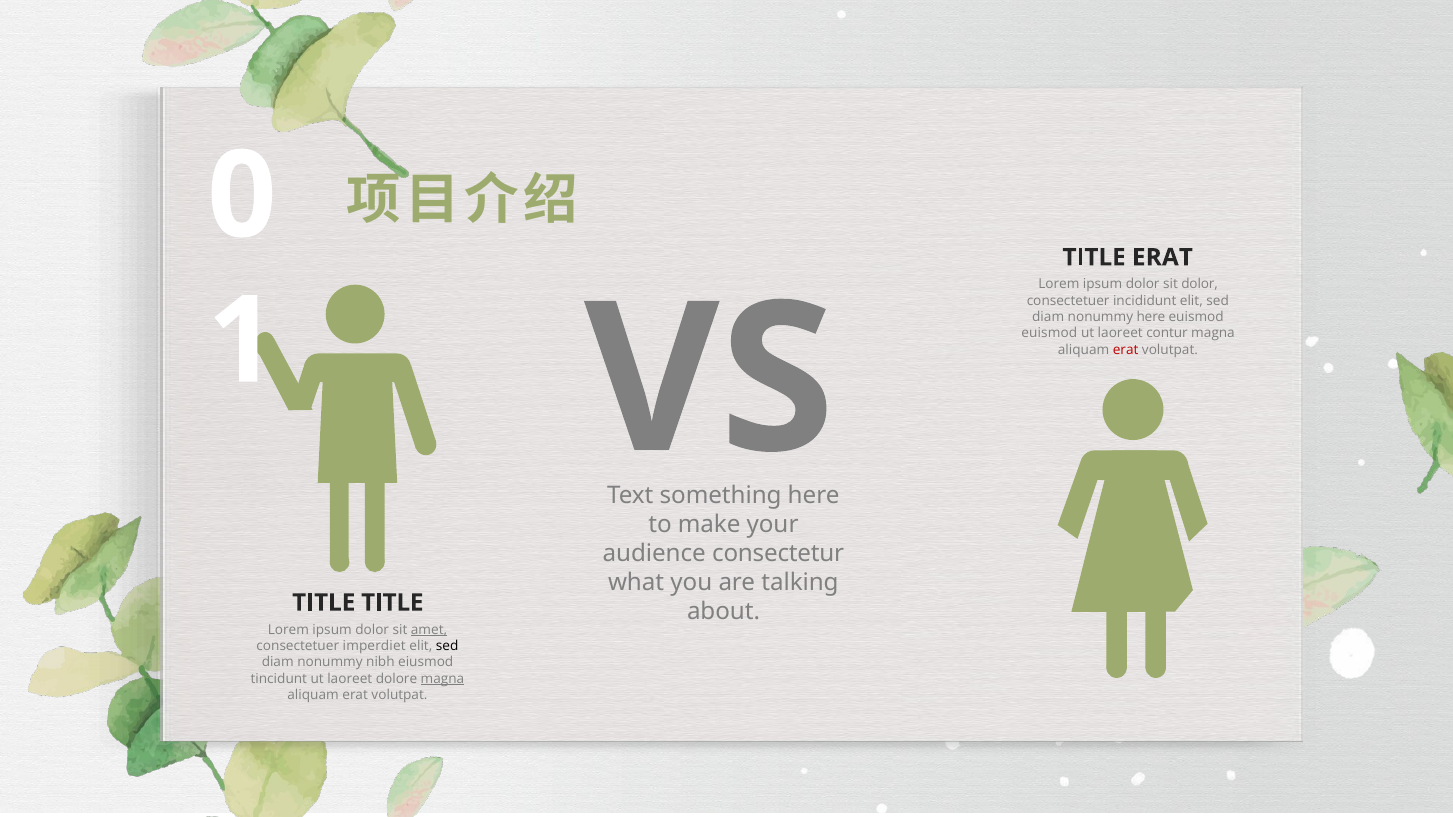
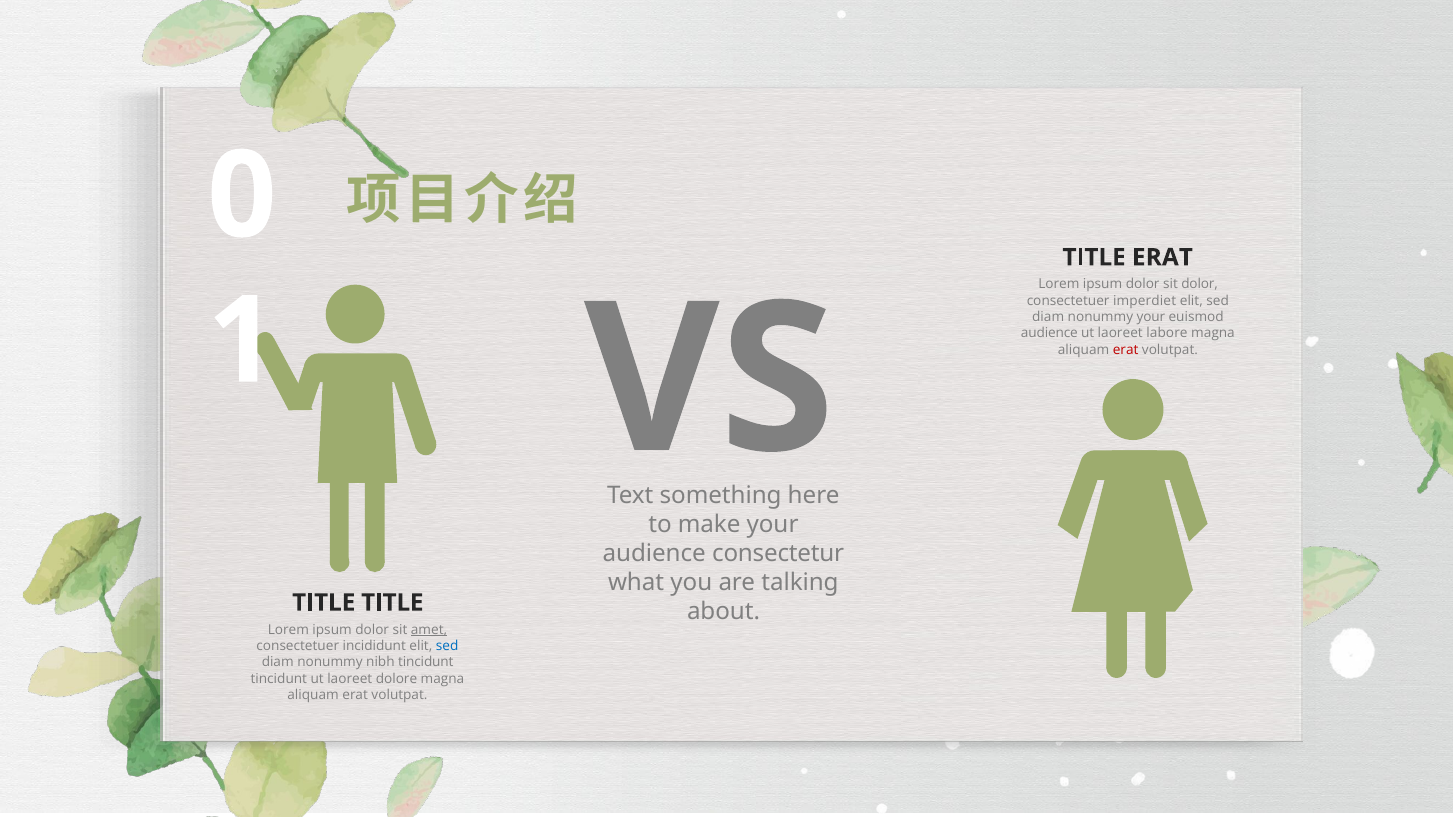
incididunt: incididunt -> imperdiet (1145, 301)
nonummy here: here -> your (1151, 317)
euismod: euismod -> audience (1049, 334)
contur: contur -> labore (1167, 334)
imperdiet: imperdiet -> incididunt (374, 646)
sed colour: black -> blue (447, 646)
nibh eiusmod: eiusmod -> tincidunt (426, 663)
magna underline: present -> none (442, 679)
